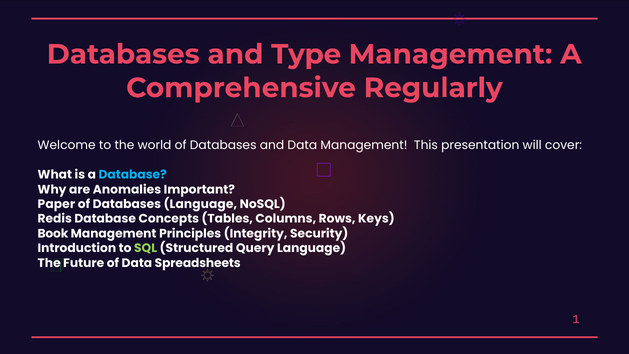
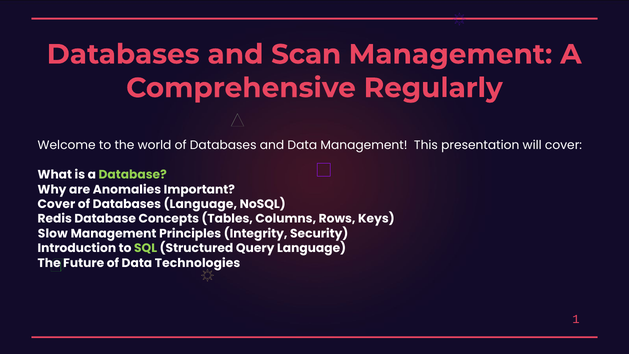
Type: Type -> Scan (306, 54)
Database colour: light blue -> light green (133, 175)
Paper: Paper -> Cover (56, 204)
Book: Book -> Slow (53, 234)
Spreadsheets: Spreadsheets -> Technologies (198, 263)
